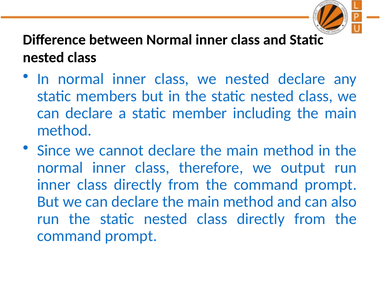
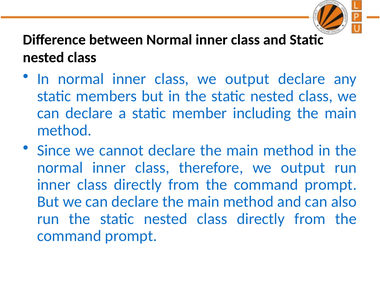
class we nested: nested -> output (247, 79)
